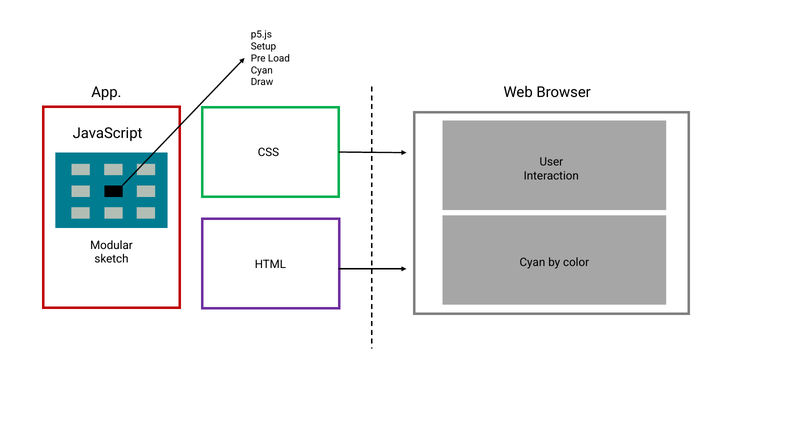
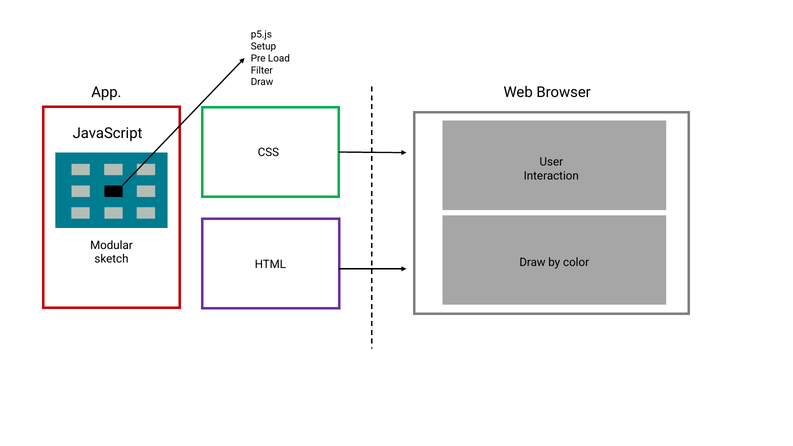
Cyan: Cyan -> Filter (262, 70)
Cyan: Cyan -> Draw (533, 262)
